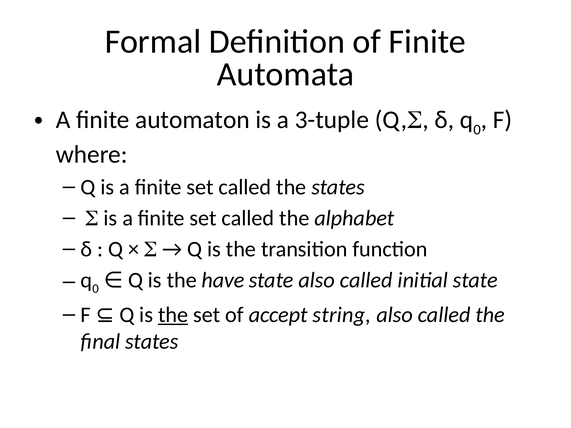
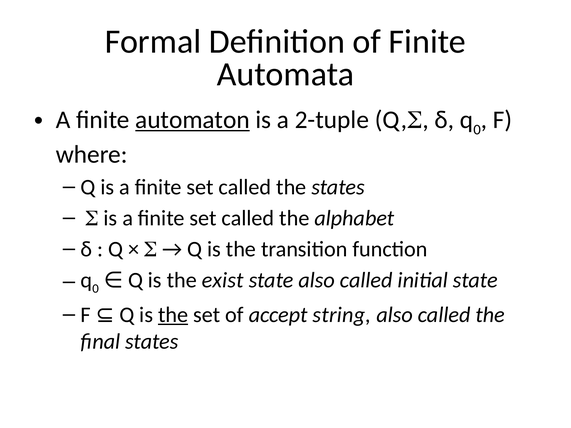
automaton underline: none -> present (192, 120)
3-tuple: 3-tuple -> 2-tuple (332, 120)
have: have -> exist (223, 280)
